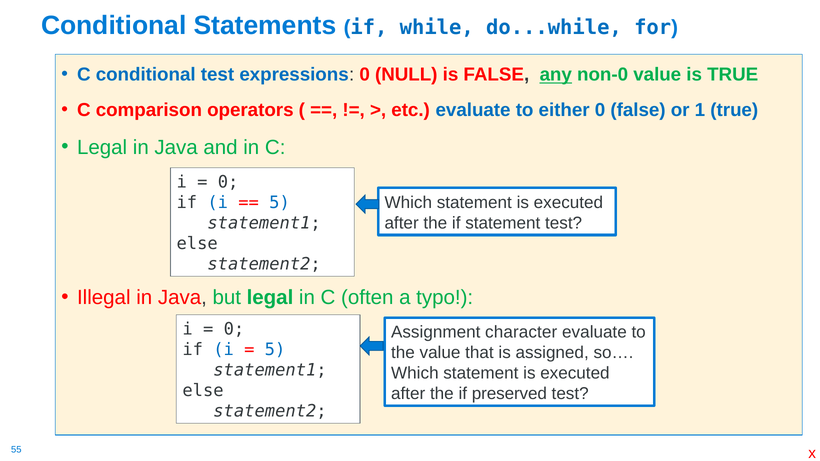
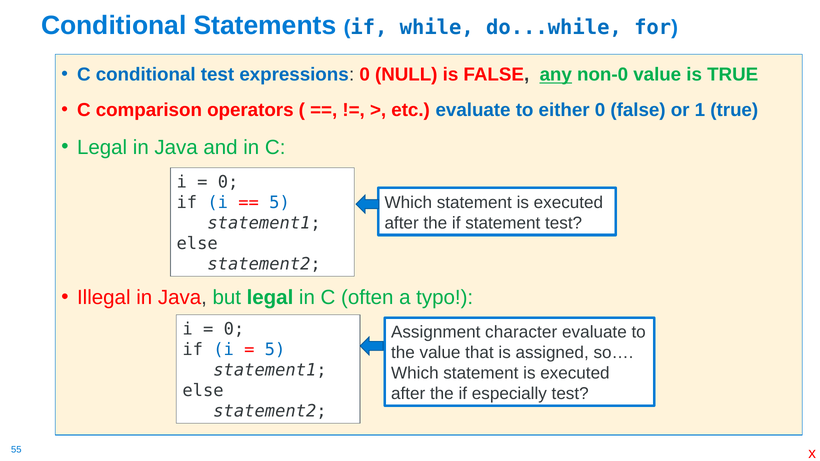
preserved: preserved -> especially (509, 394)
